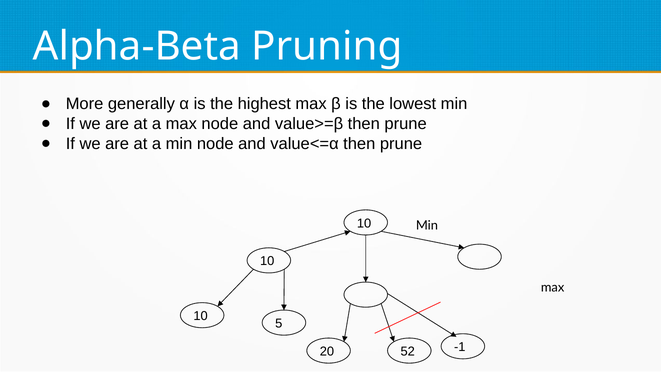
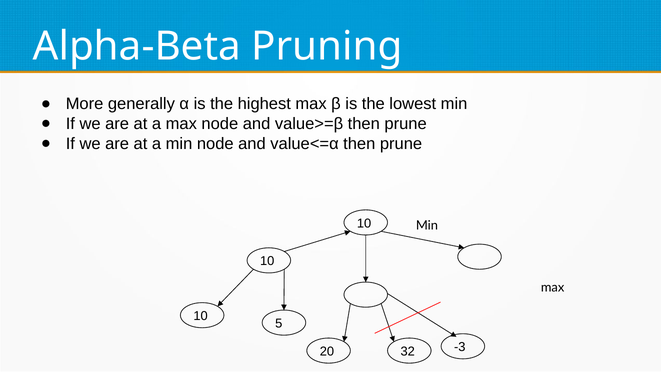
-1: -1 -> -3 (460, 347)
52: 52 -> 32 (408, 351)
